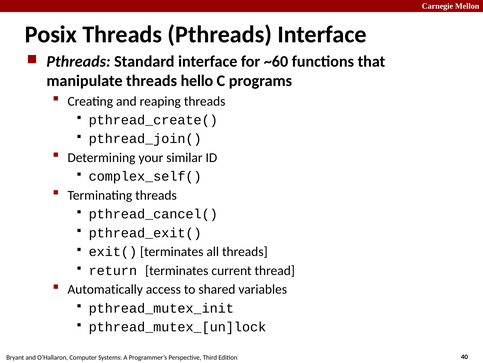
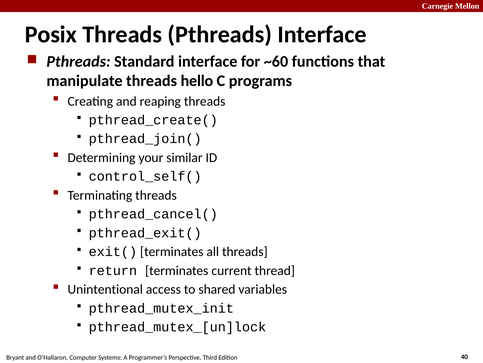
complex_self(: complex_self( -> control_self( (145, 176)
Automatically: Automatically -> Unintentional (105, 289)
